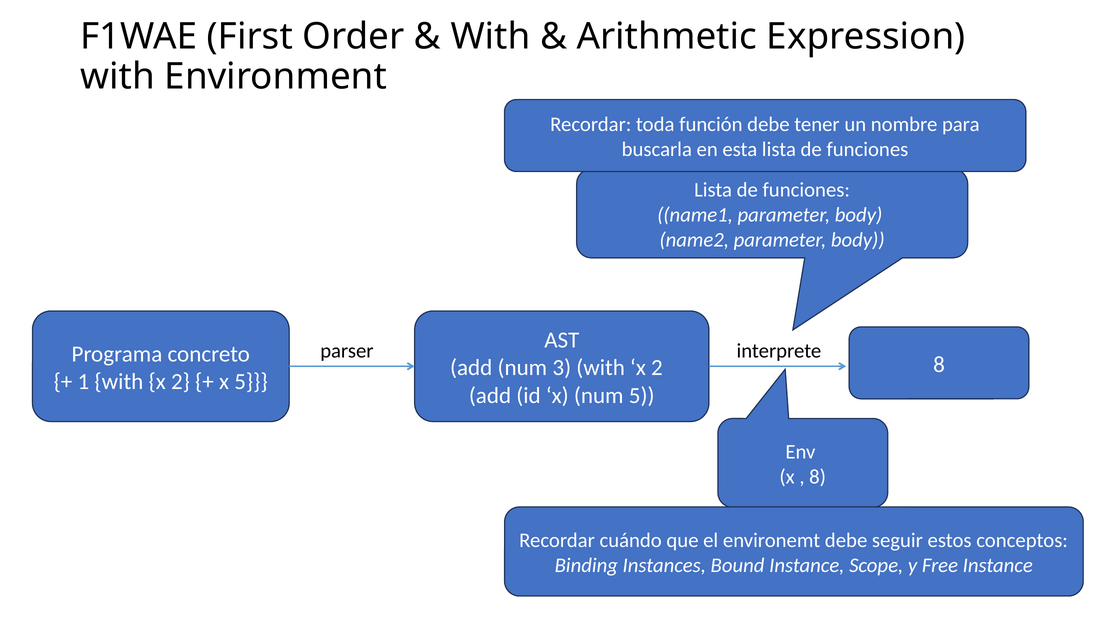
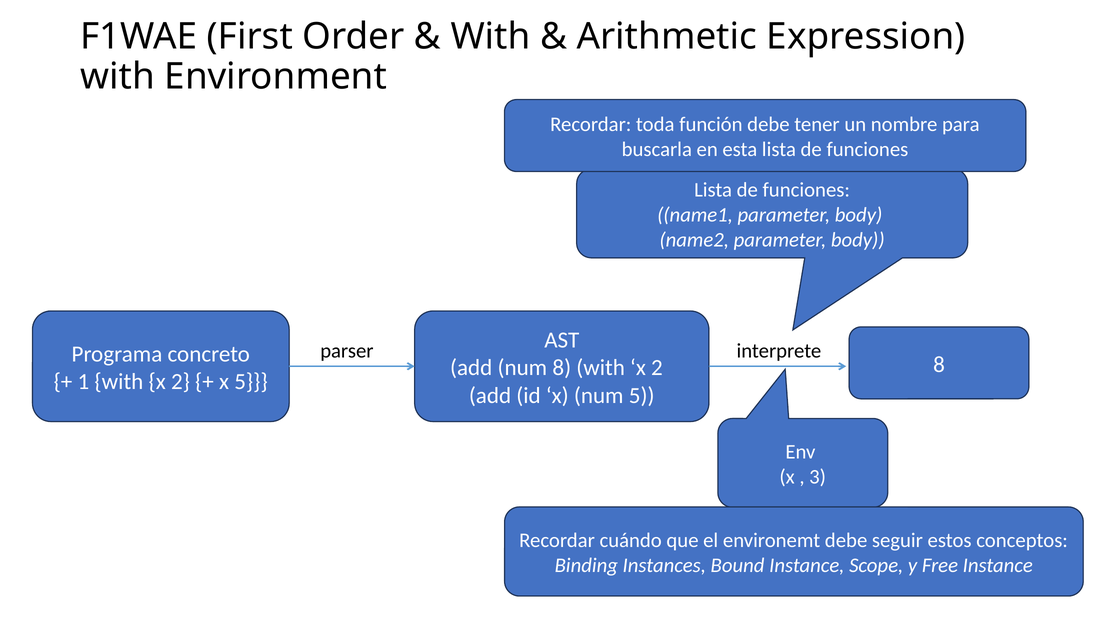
num 3: 3 -> 8 (562, 368)
8: 8 -> 3 (818, 477)
